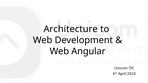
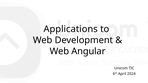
Architecture: Architecture -> Applications (71, 29)
